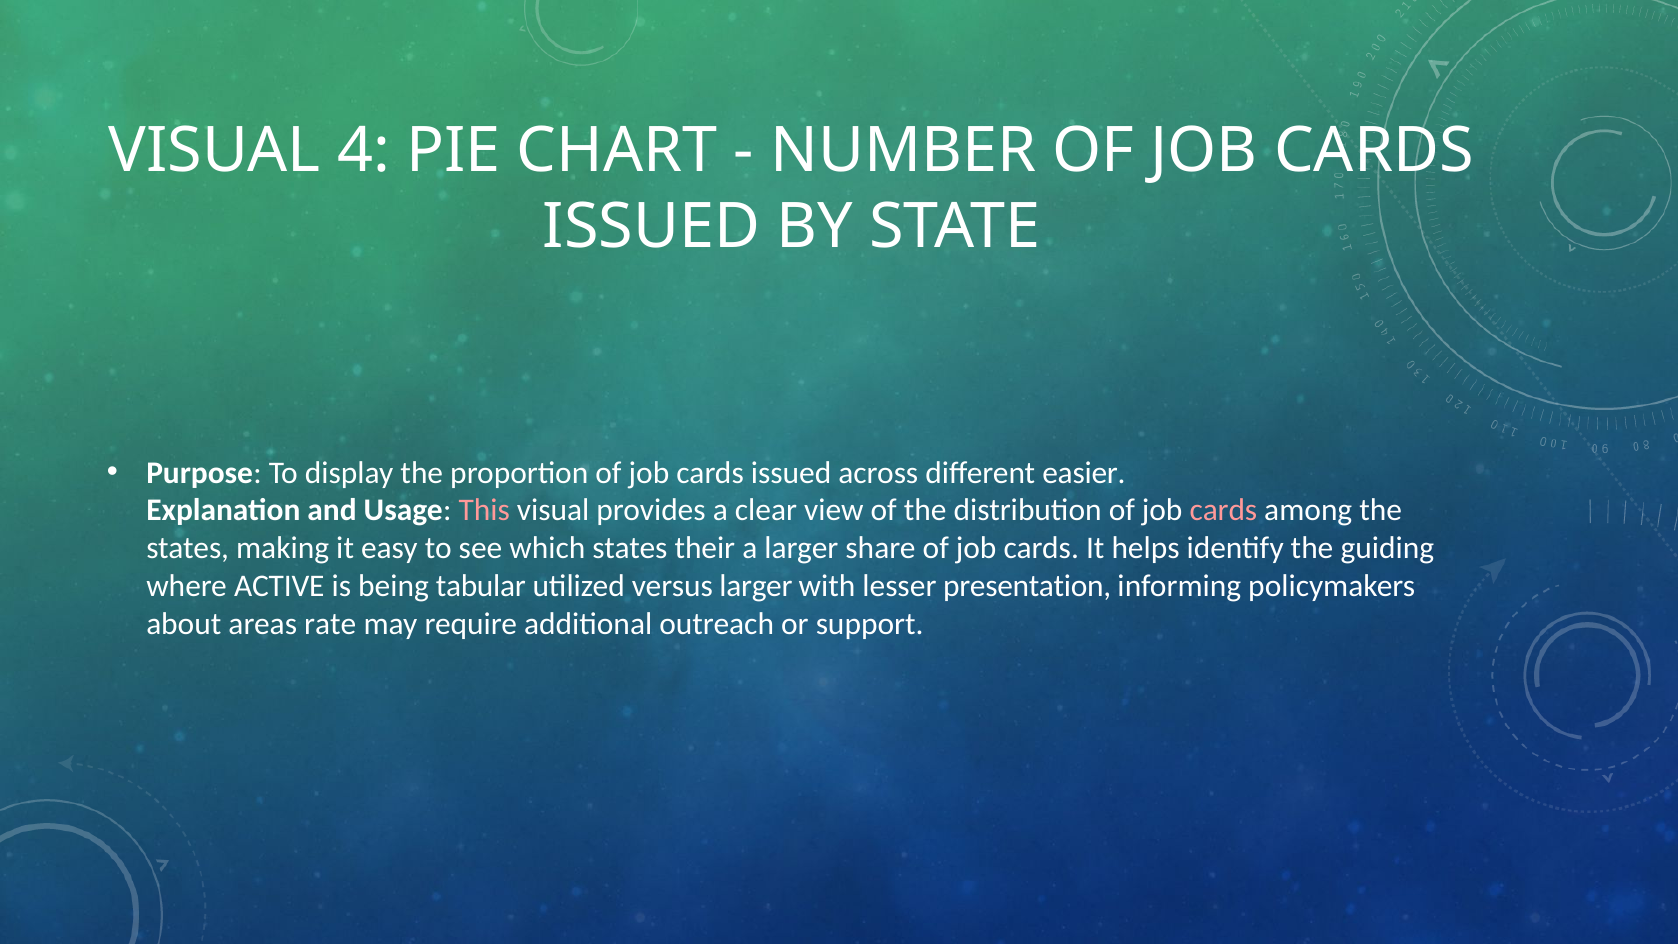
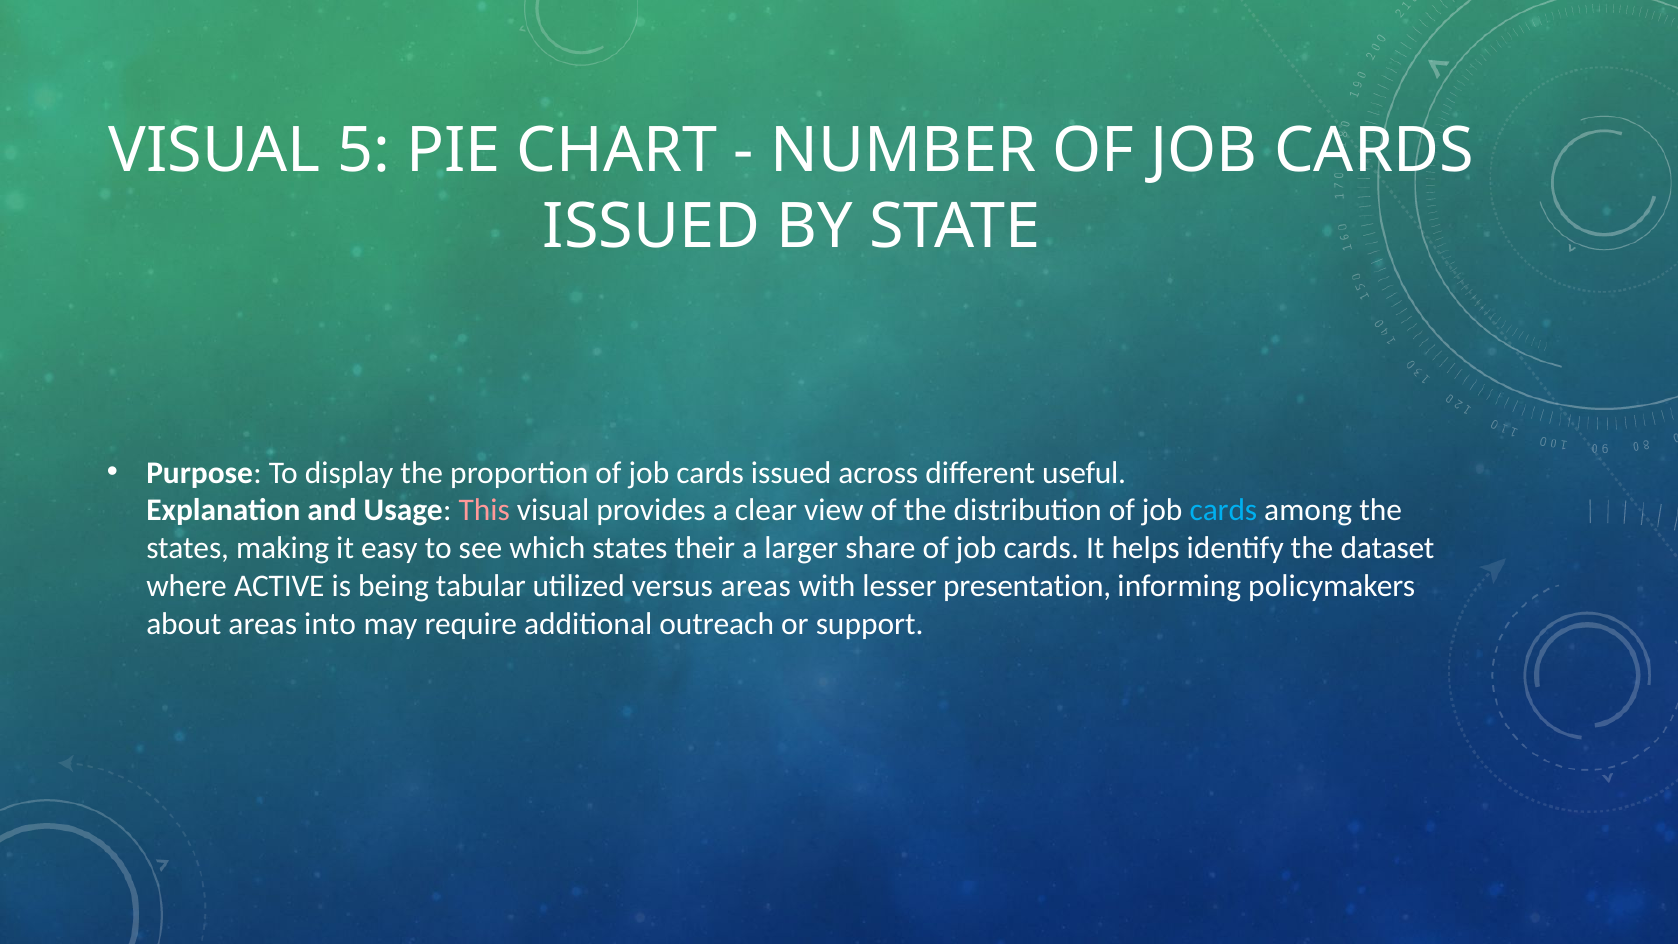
4: 4 -> 5 (364, 151)
easier: easier -> useful (1084, 473)
cards colour: pink -> light blue (1223, 510)
guiding: guiding -> dataset (1387, 548)
versus larger: larger -> areas (756, 586)
rate: rate -> into (330, 624)
